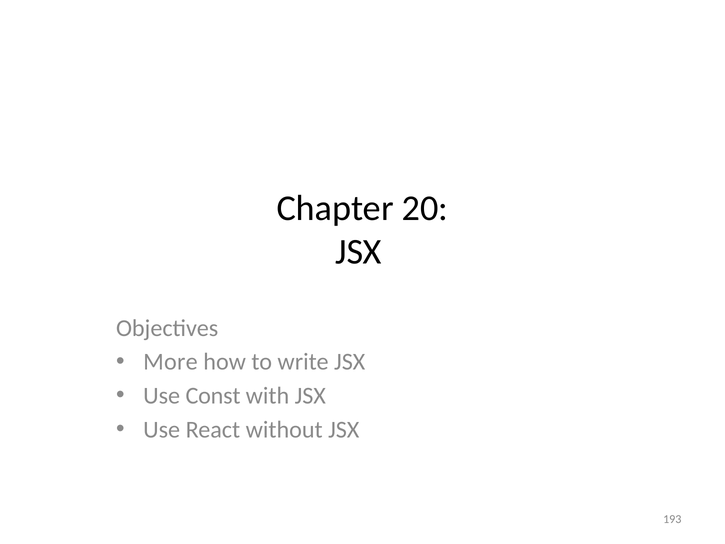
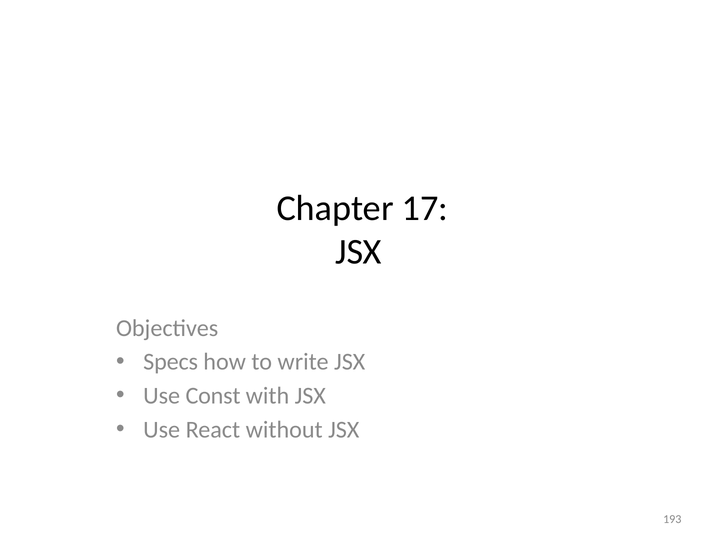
20: 20 -> 17 (425, 208)
More: More -> Specs (171, 362)
